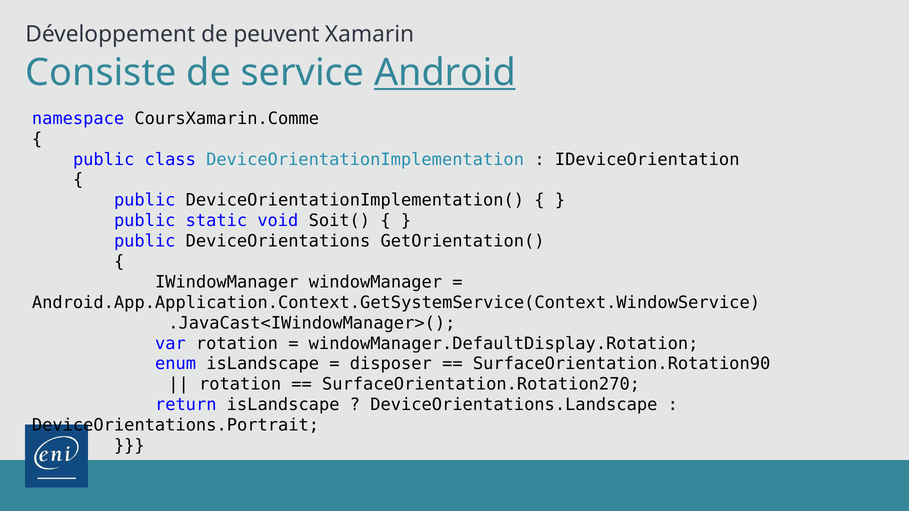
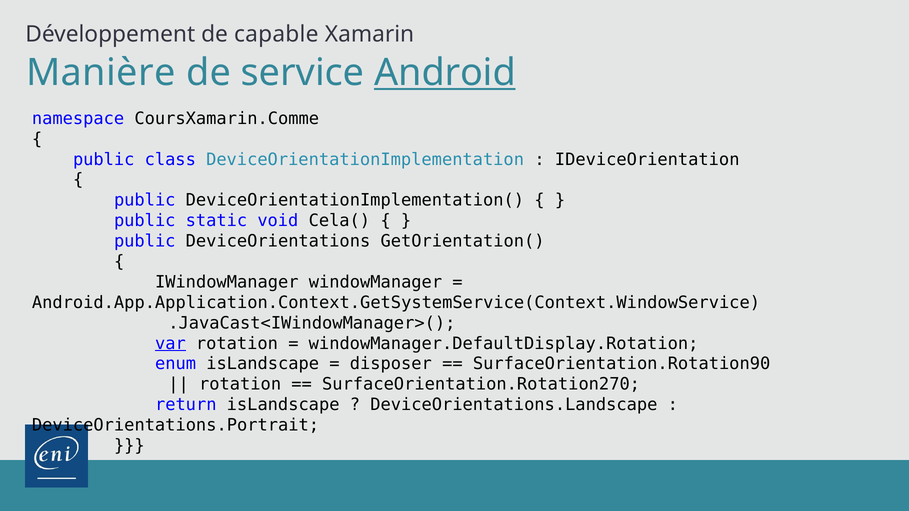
peuvent: peuvent -> capable (276, 34)
Consiste: Consiste -> Manière (101, 73)
Soit(: Soit( -> Cela( (339, 221)
var underline: none -> present (170, 344)
